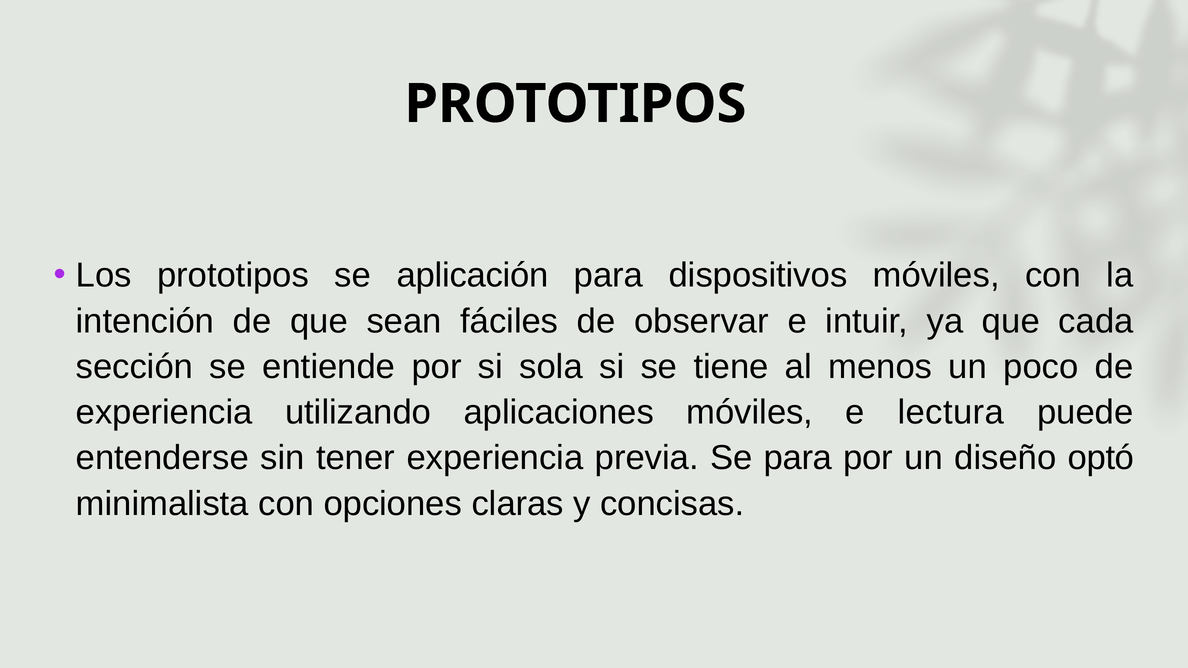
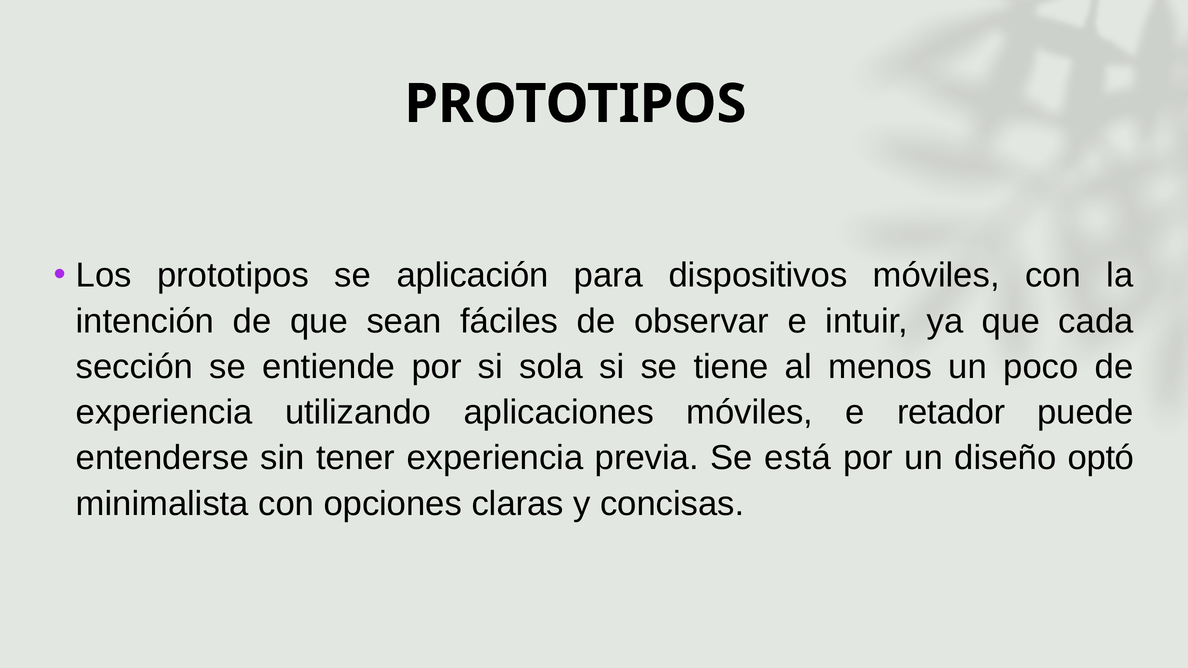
lectura: lectura -> retador (951, 412)
Se para: para -> está (798, 458)
